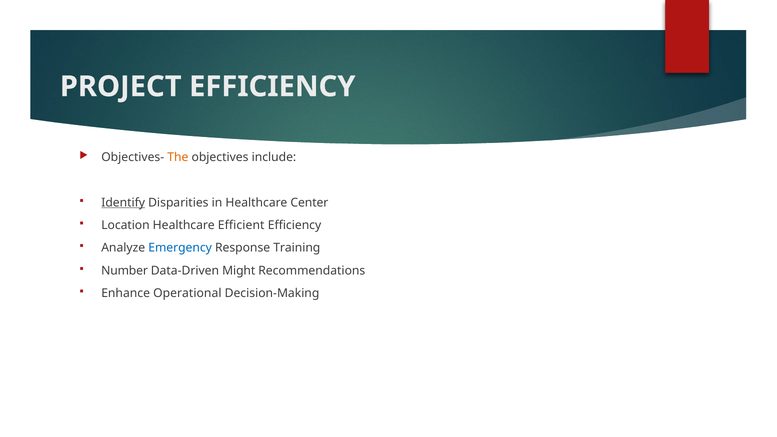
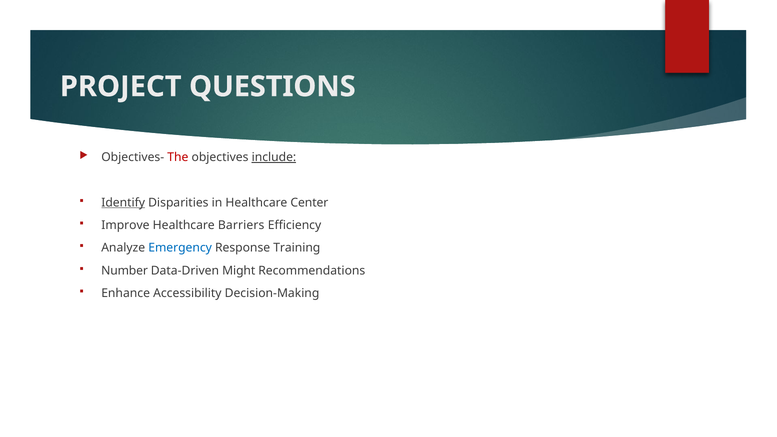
PROJECT EFFICIENCY: EFFICIENCY -> QUESTIONS (272, 87)
The colour: orange -> red (178, 157)
include underline: none -> present (274, 157)
Location: Location -> Improve (125, 225)
Efficient: Efficient -> Barriers (241, 225)
Operational: Operational -> Accessibility (187, 293)
